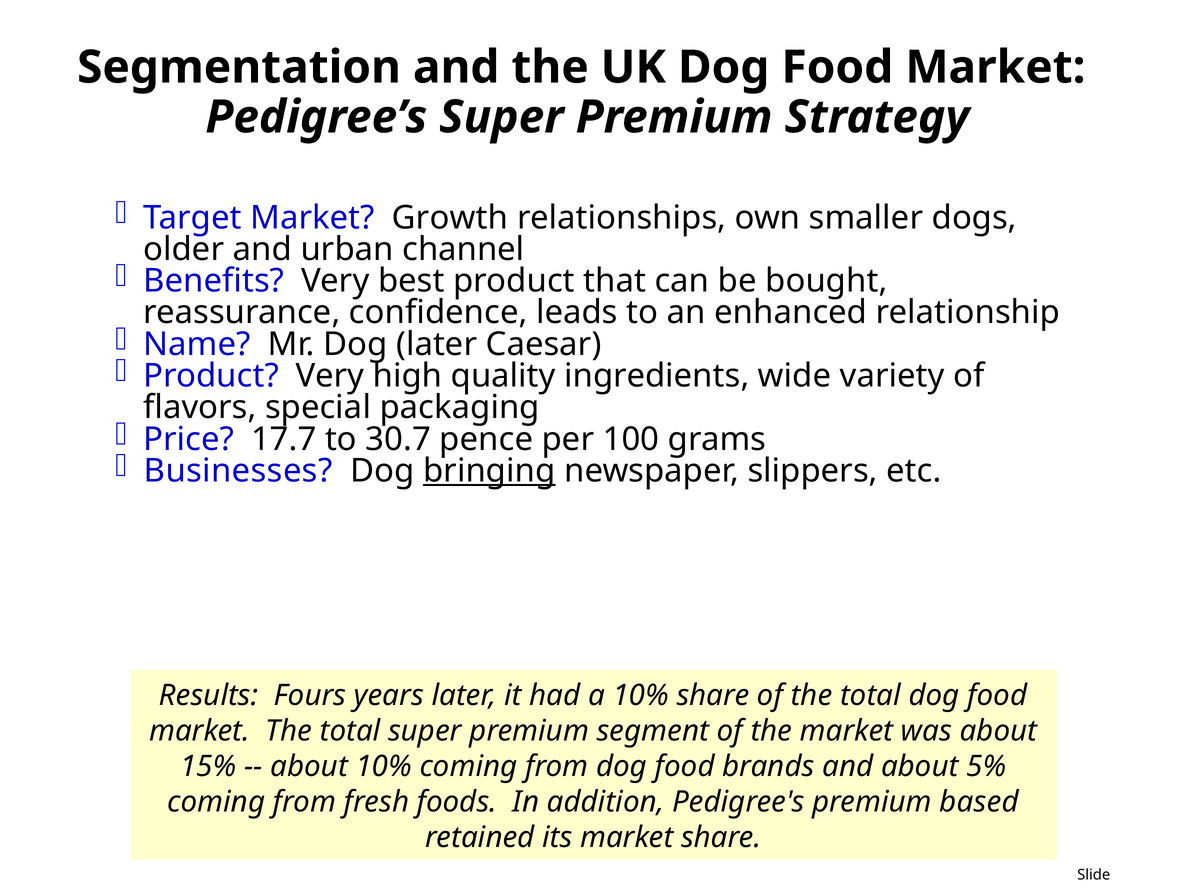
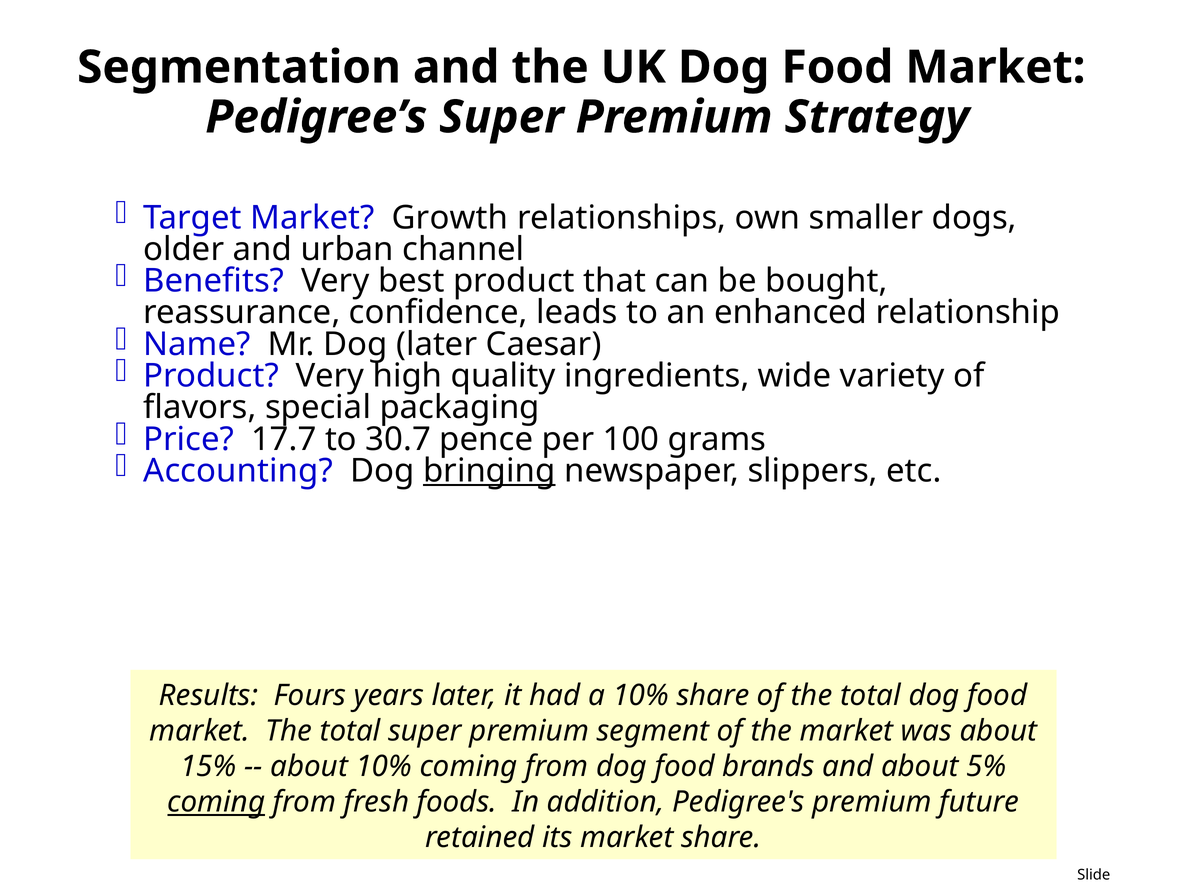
Businesses: Businesses -> Accounting (238, 471)
coming underline: none -> present (216, 802)
based: based -> future (979, 802)
